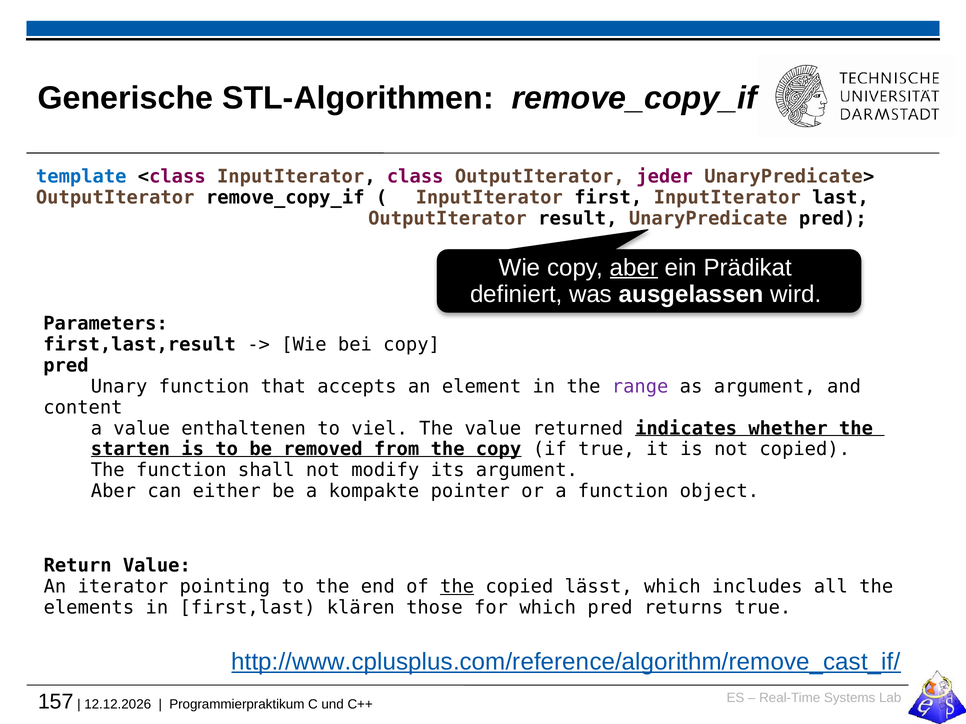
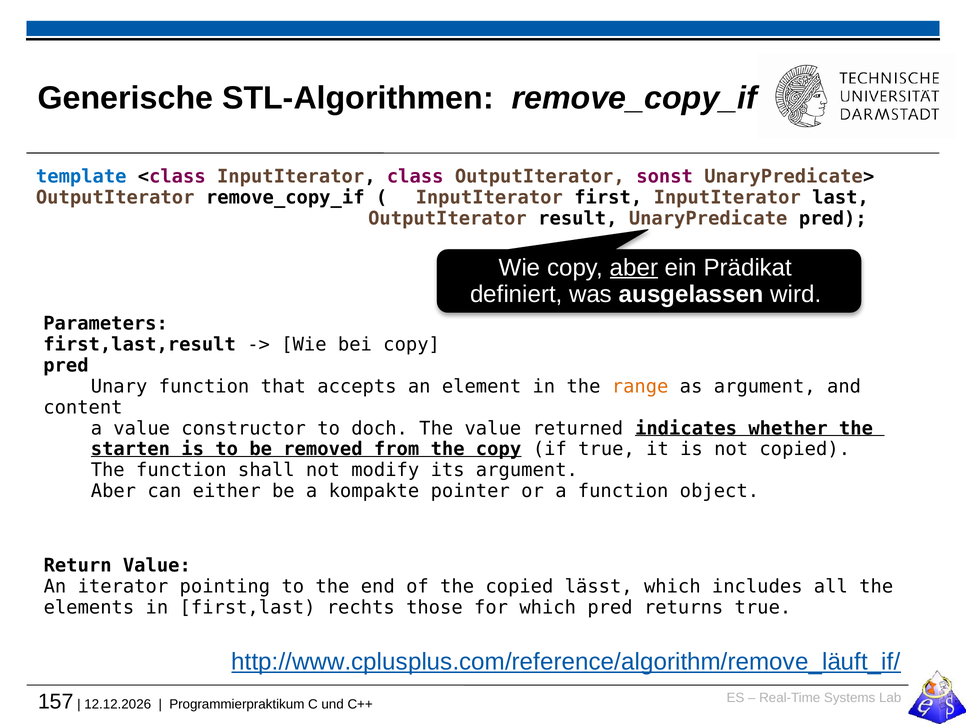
jeder: jeder -> sonst (665, 177)
range colour: purple -> orange (640, 387)
enthaltenen: enthaltenen -> constructor (244, 429)
viel: viel -> doch (380, 429)
the underline: present -> none (457, 587)
klären: klären -> rechts (361, 608)
http://www.cplusplus.com/reference/algorithm/remove_cast_if/: http://www.cplusplus.com/reference/algorithm/remove_cast_if/ -> http://www.cplusplus.com/reference/algorithm/remove_läuft_if/ (566, 662)
